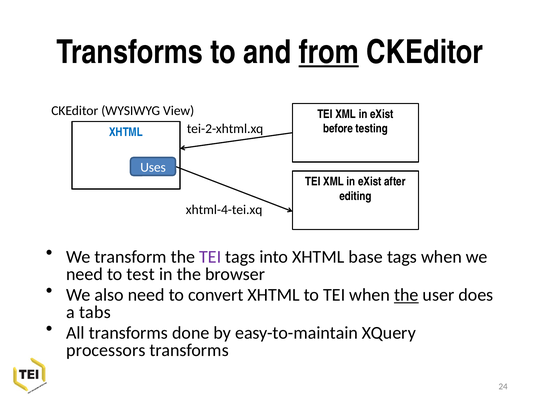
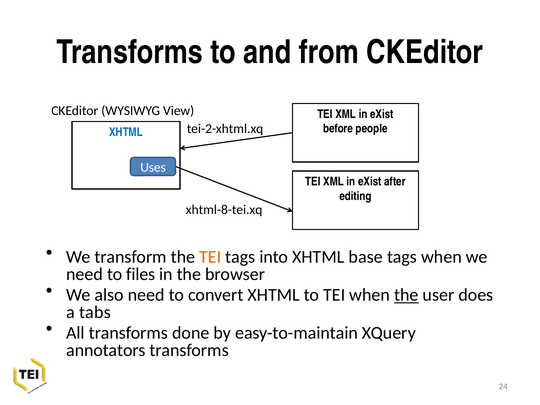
from underline: present -> none (329, 52)
testing: testing -> people (372, 129)
xhtml-4-tei.xq: xhtml-4-tei.xq -> xhtml-8-tei.xq (224, 210)
TEI colour: purple -> orange (210, 257)
test: test -> files (141, 274)
processors: processors -> annotators (106, 350)
